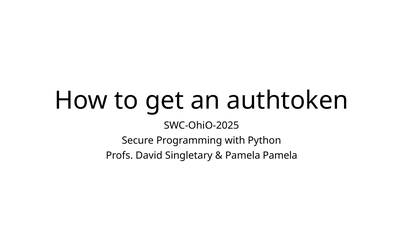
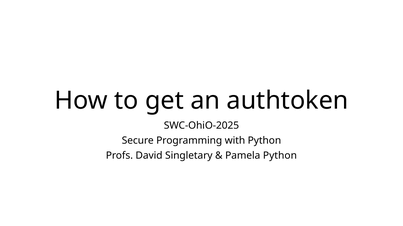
Pamela Pamela: Pamela -> Python (280, 156)
